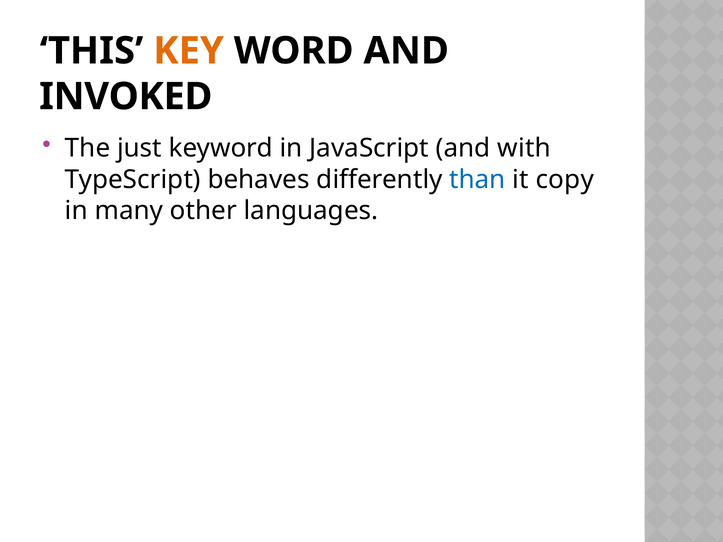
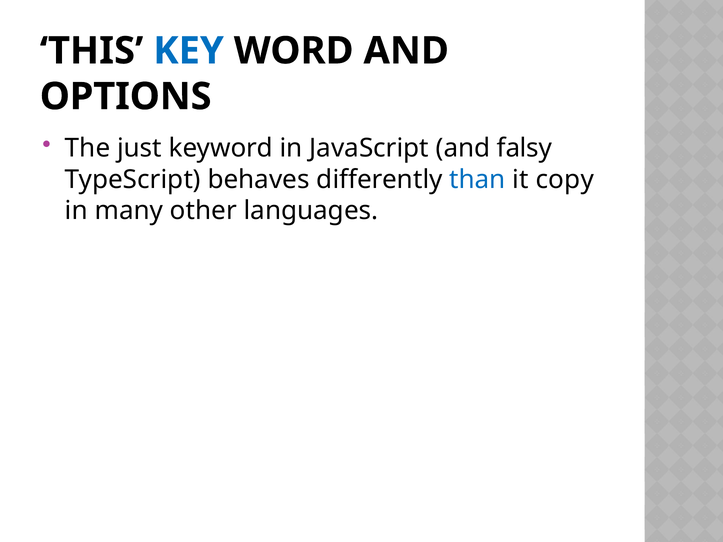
KEY colour: orange -> blue (189, 51)
INVOKED: INVOKED -> OPTIONS (126, 97)
with: with -> falsy (524, 148)
